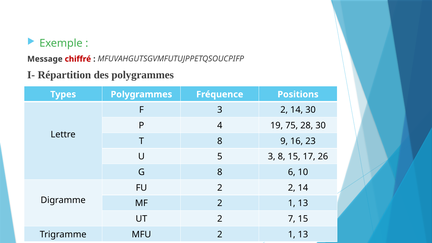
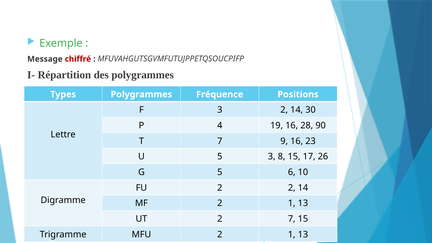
19 75: 75 -> 16 (292, 126)
28 30: 30 -> 90 (321, 126)
T 8: 8 -> 7 (220, 141)
G 8: 8 -> 5 (220, 172)
